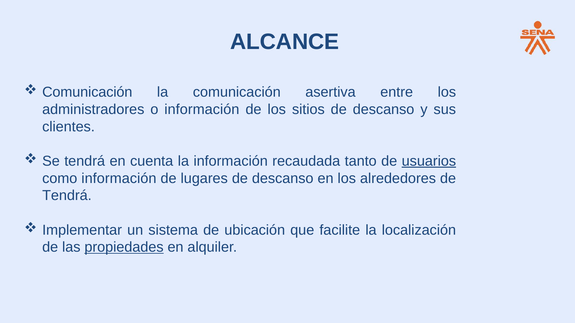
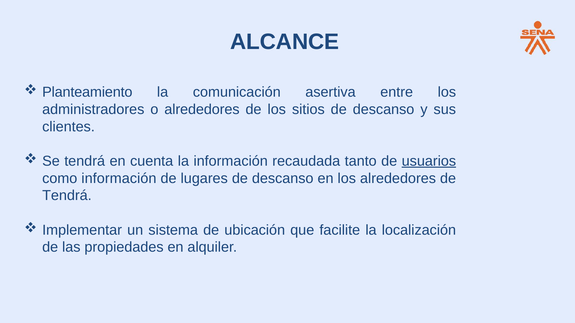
Comunicación: Comunicación -> Planteamiento (87, 92)
o información: información -> alrededores (202, 110)
propiedades underline: present -> none (124, 248)
